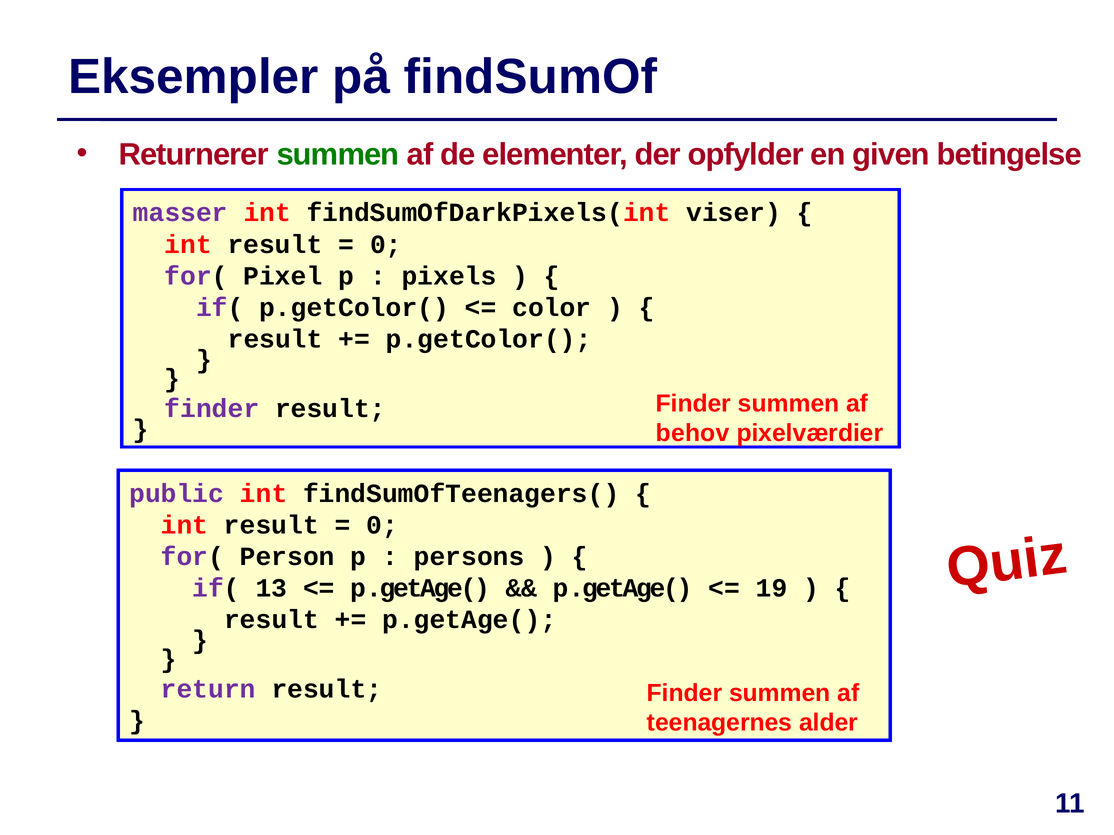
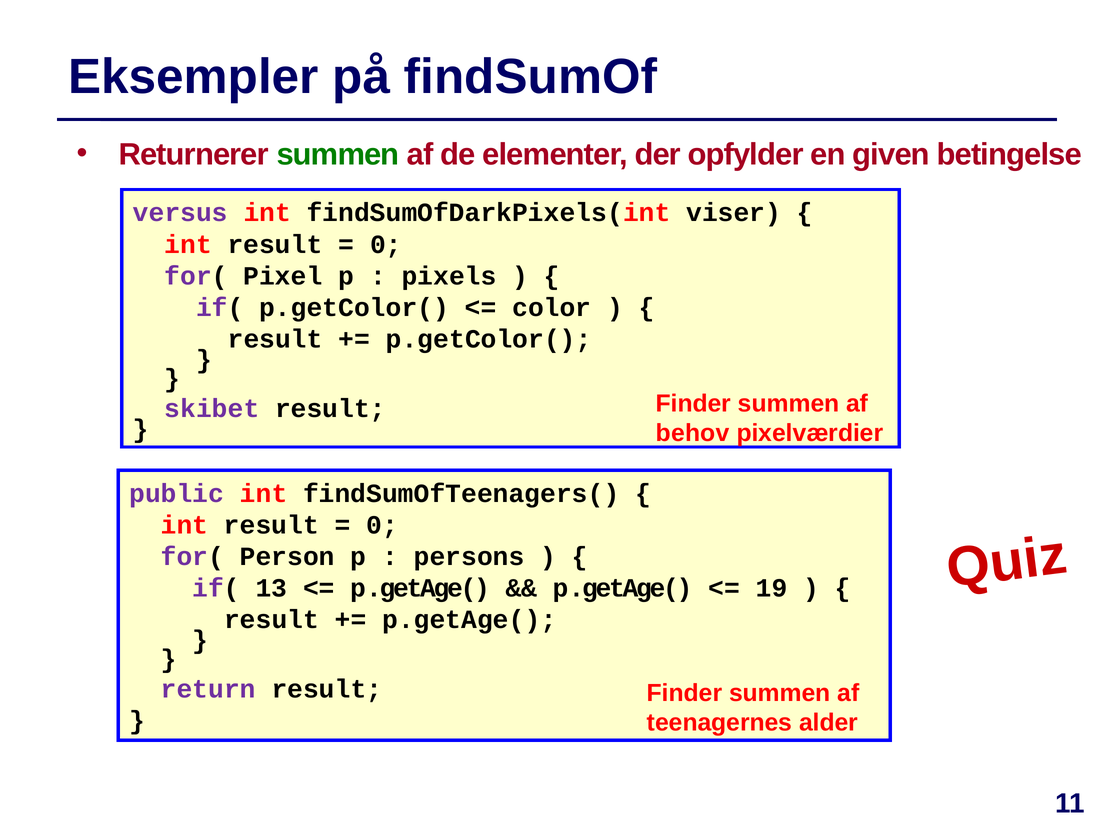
masser: masser -> versus (180, 213)
finder: finder -> skibet (212, 409)
